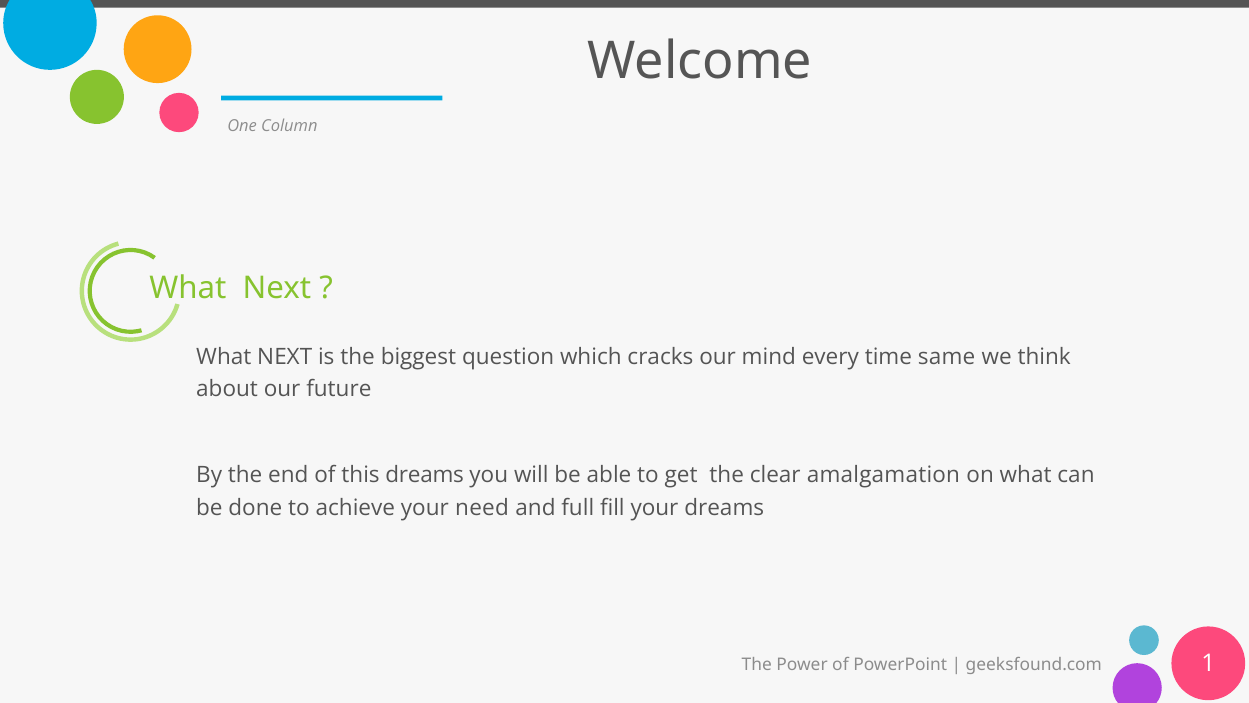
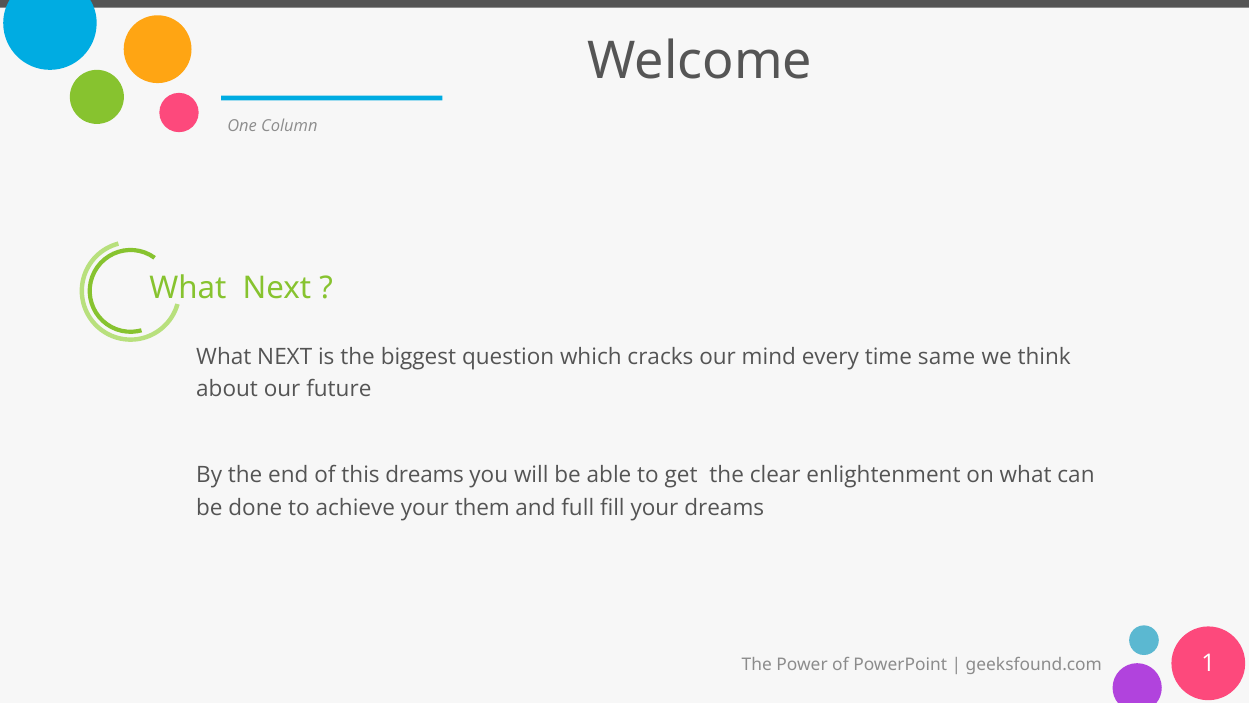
amalgamation: amalgamation -> enlightenment (884, 475)
need: need -> them (482, 507)
